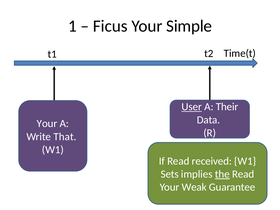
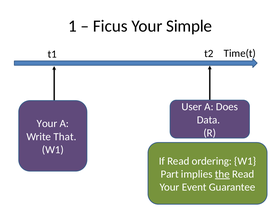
User underline: present -> none (192, 107)
Their: Their -> Does (227, 107)
received: received -> ordering (212, 161)
Sets: Sets -> Part (170, 174)
Weak: Weak -> Event (194, 187)
